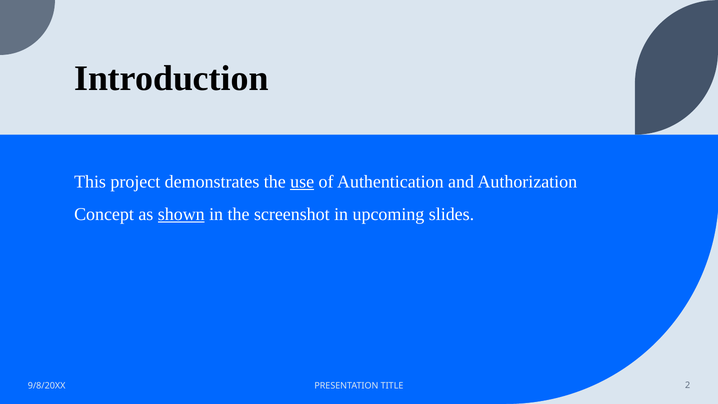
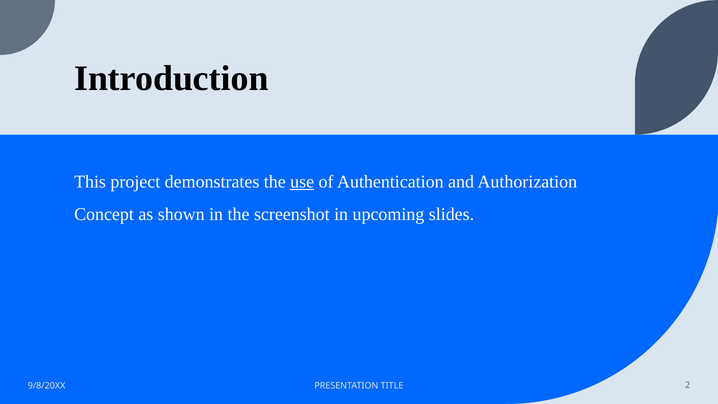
shown underline: present -> none (181, 214)
